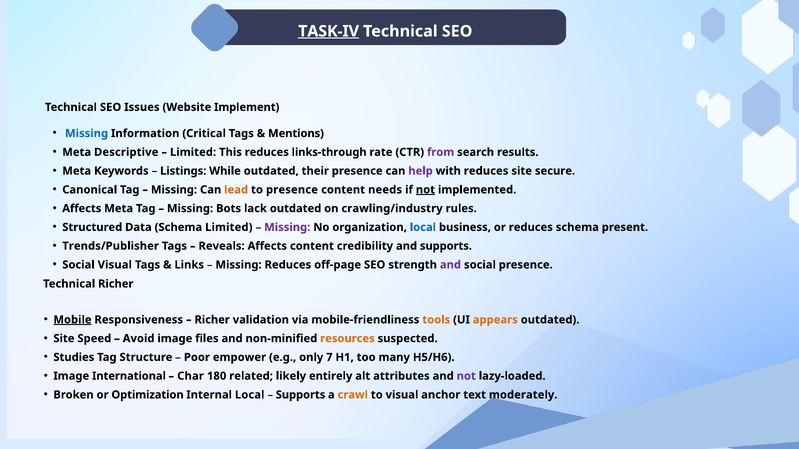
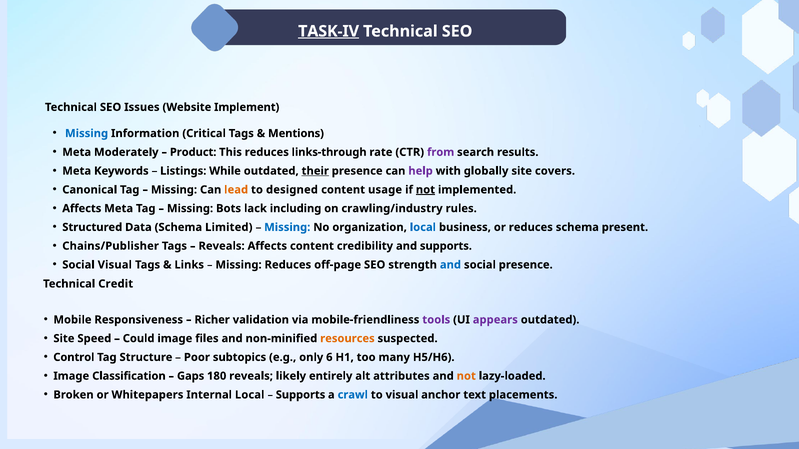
Descriptive: Descriptive -> Moderately (126, 152)
Limited: Limited -> Product (193, 152)
their underline: none -> present (315, 171)
with reduces: reduces -> globally (486, 171)
secure: secure -> covers (555, 171)
to presence: presence -> designed (292, 190)
needs: needs -> usage (385, 190)
lack outdated: outdated -> including (296, 209)
Missing colour: purple -> blue (287, 227)
Trends/Publisher: Trends/Publisher -> Chains/Publisher (111, 246)
and colour: purple -> blue (450, 265)
Technical Richer: Richer -> Credit (116, 284)
Mobile underline: present -> none (72, 320)
tools colour: orange -> purple (436, 320)
appears colour: orange -> purple (495, 320)
Avoid: Avoid -> Could (139, 339)
Studies: Studies -> Control (74, 358)
empower: empower -> subtopics (239, 358)
7: 7 -> 6 (329, 358)
International: International -> Classification (129, 376)
Char: Char -> Gaps (191, 376)
180 related: related -> reveals (251, 376)
not colour: purple -> orange (466, 376)
Optimization: Optimization -> Whitepapers (147, 395)
crawl colour: orange -> blue (353, 395)
moderately: moderately -> placements (523, 395)
